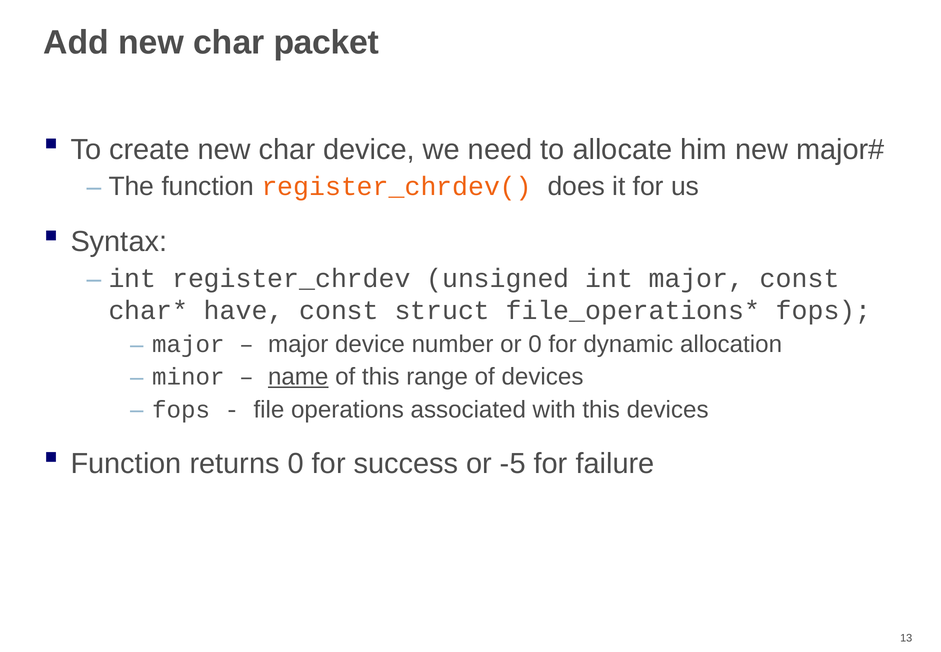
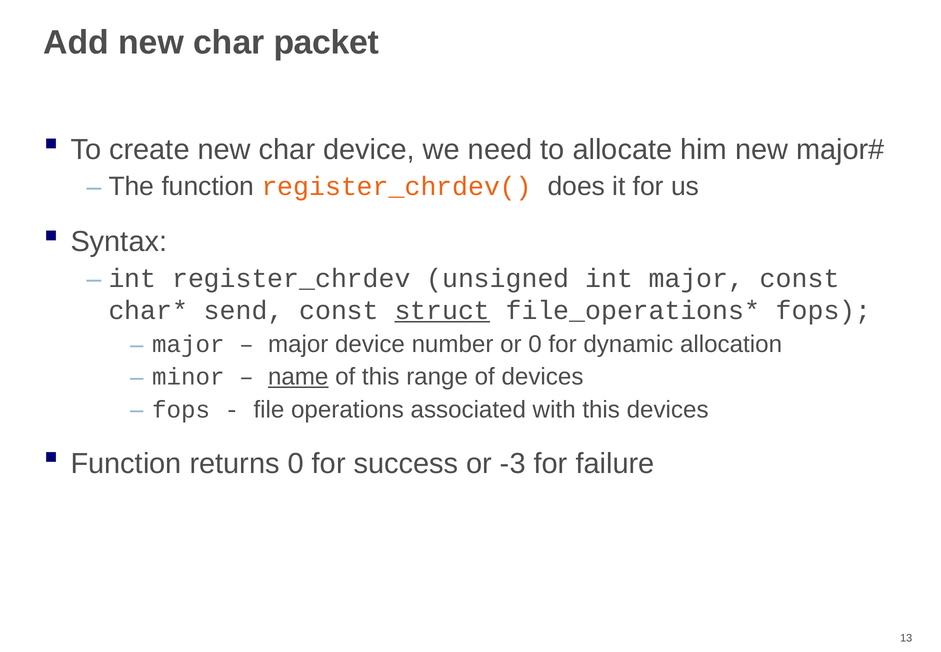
have: have -> send (244, 310)
struct underline: none -> present (442, 310)
-5: -5 -> -3 (513, 463)
